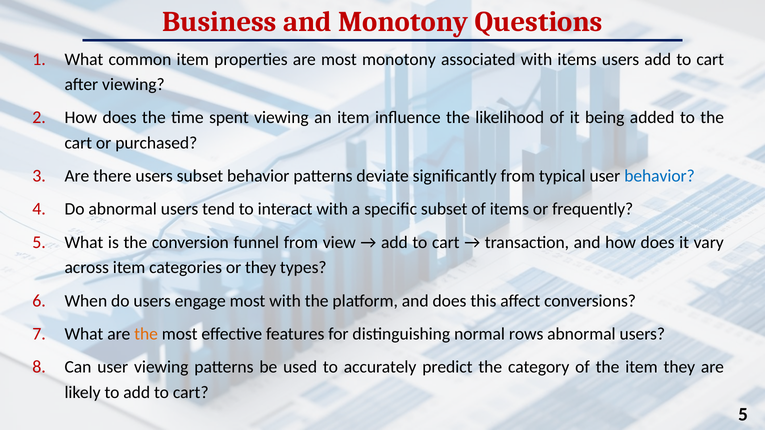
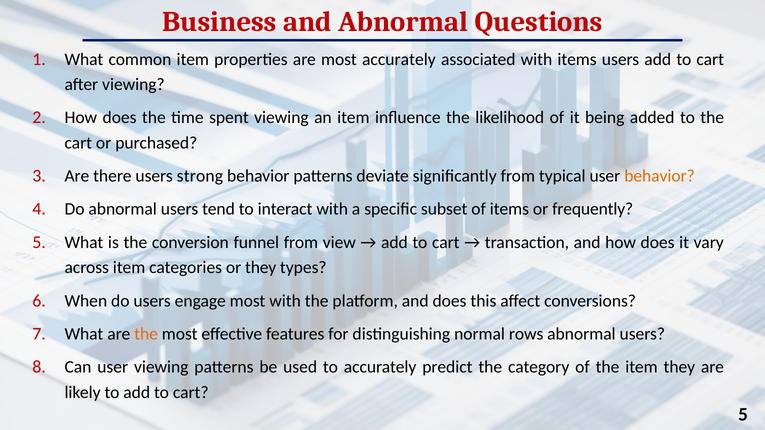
and Monotony: Monotony -> Abnormal (403, 22)
most monotony: monotony -> accurately (399, 59)
users subset: subset -> strong (200, 176)
behavior colour: blue -> orange (660, 176)
